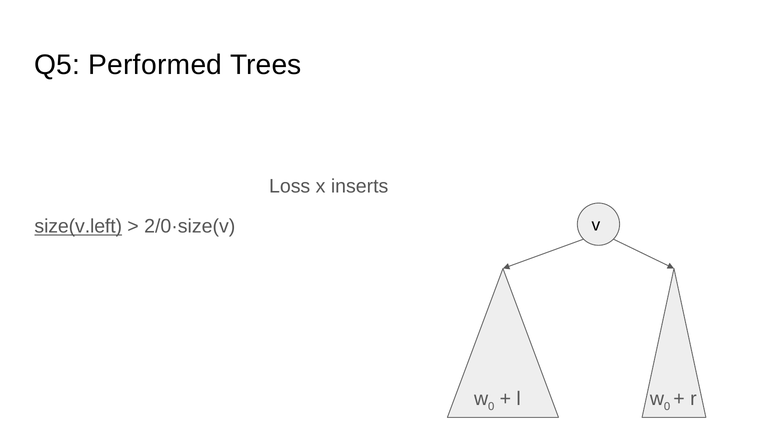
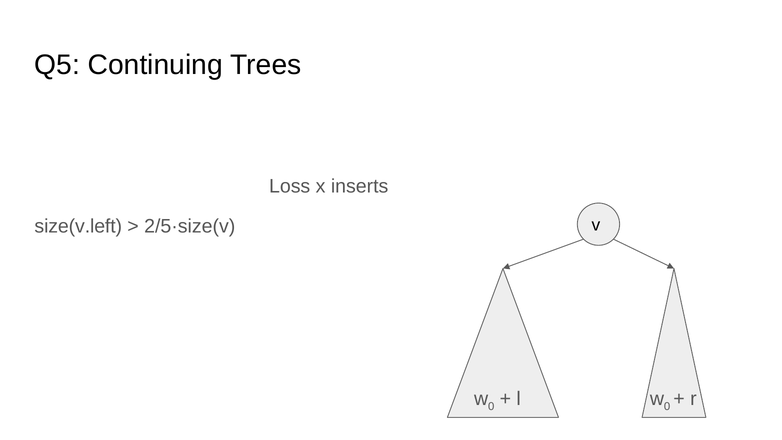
Performed: Performed -> Continuing (155, 65)
size(v.left underline: present -> none (78, 226)
2/0·size(v: 2/0·size(v -> 2/5·size(v (190, 226)
